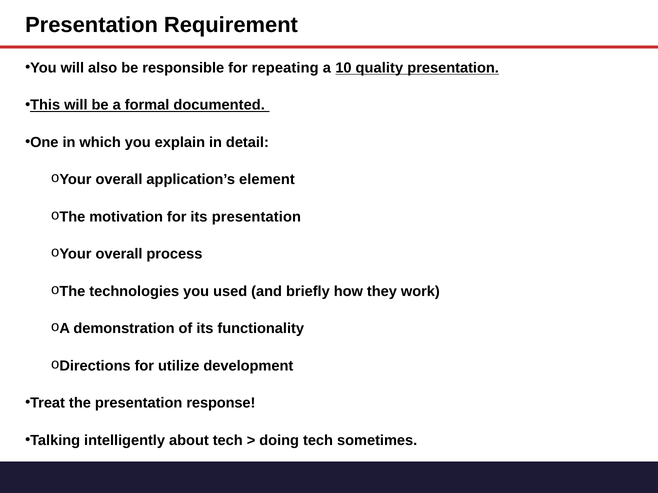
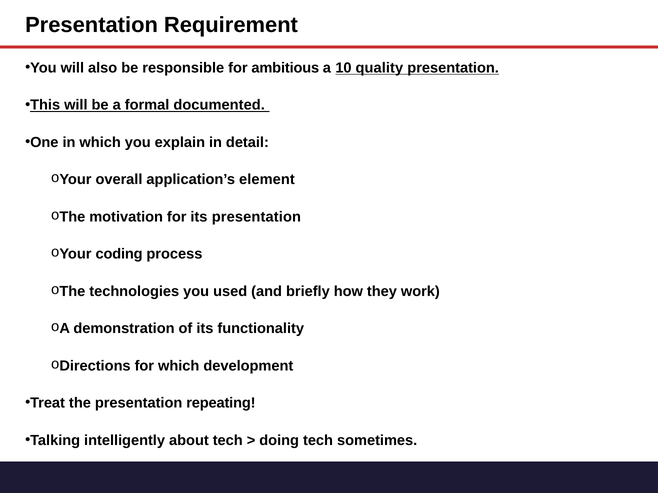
repeating: repeating -> ambitious (285, 68)
overall: overall -> coding (119, 254)
for utilize: utilize -> which (179, 366)
response: response -> repeating (221, 403)
